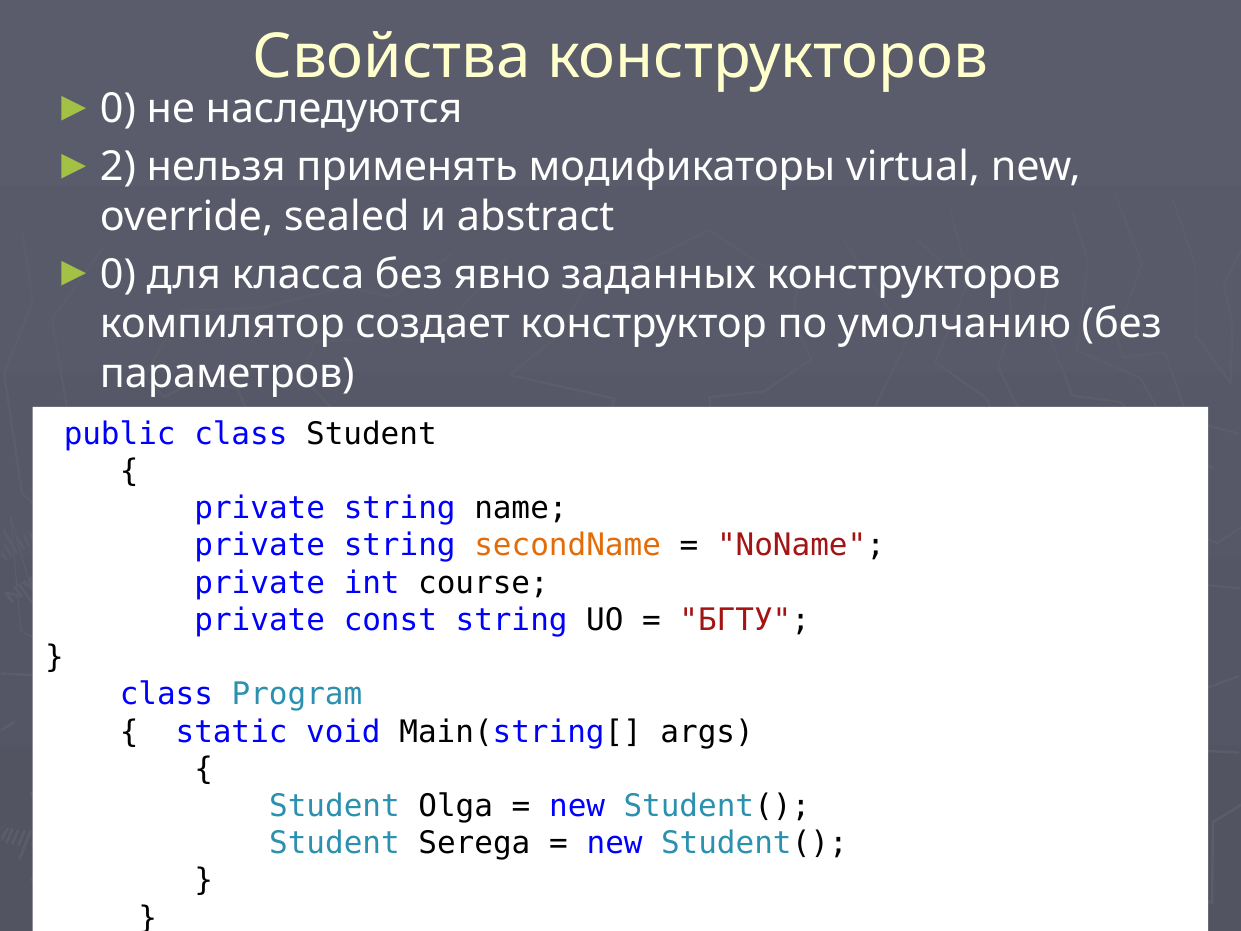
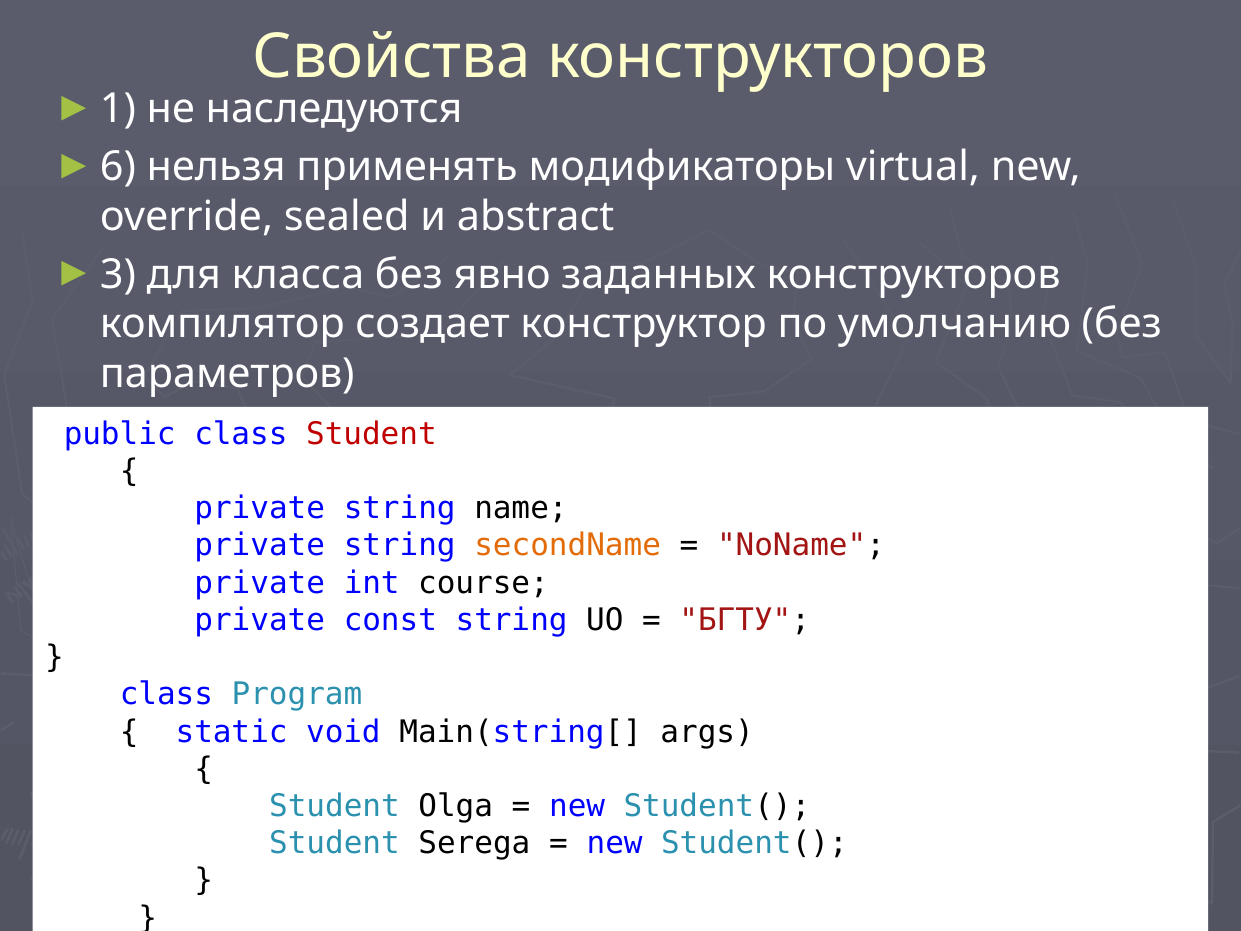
0: 0 -> 1 (118, 109)
2: 2 -> 6 (118, 167)
0: 0 -> 3 (118, 274)
Student colour: black -> red (371, 434)
